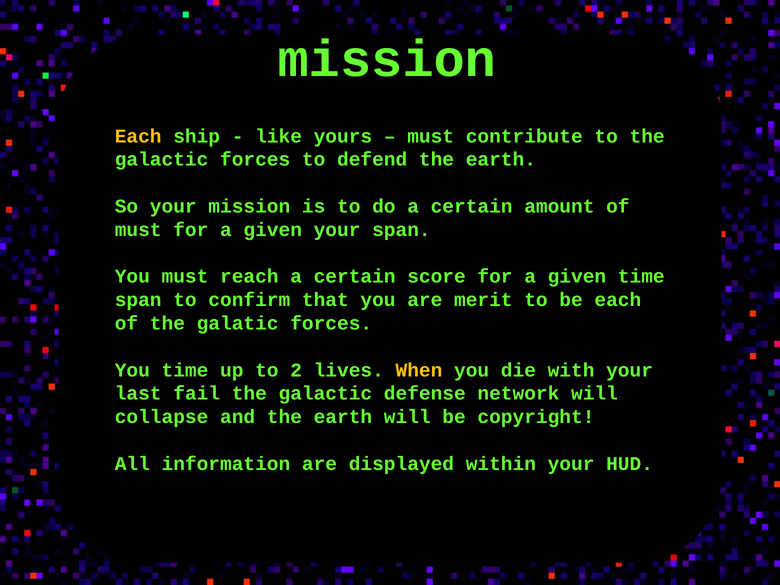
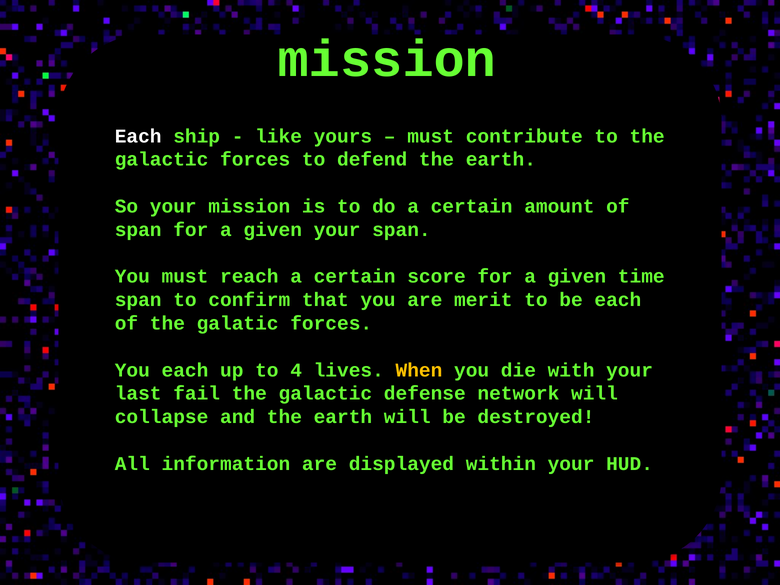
Each colour: yellow -> white (138, 136)
must: must -> span (138, 230)
You time: time -> each (185, 370)
2: 2 -> 4 (296, 370)
copyright: copyright -> destroyed (536, 417)
